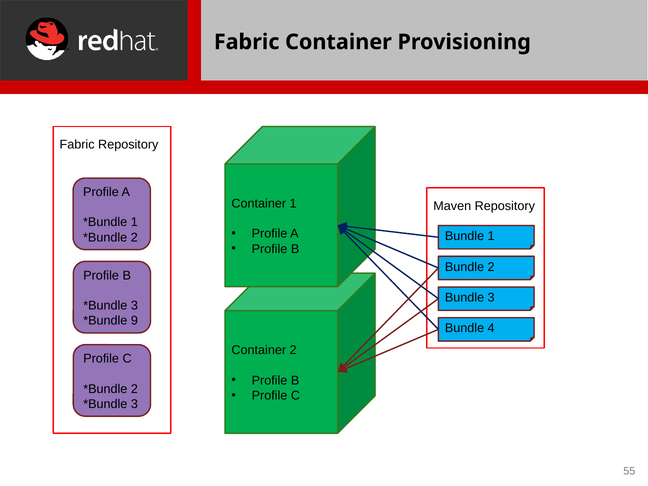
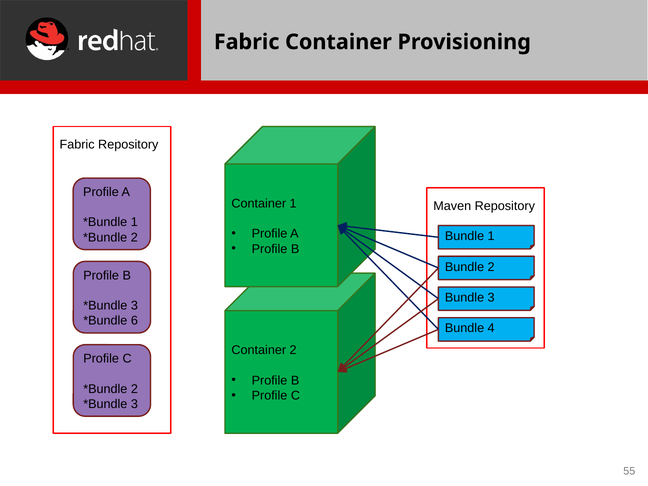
9: 9 -> 6 (134, 321)
